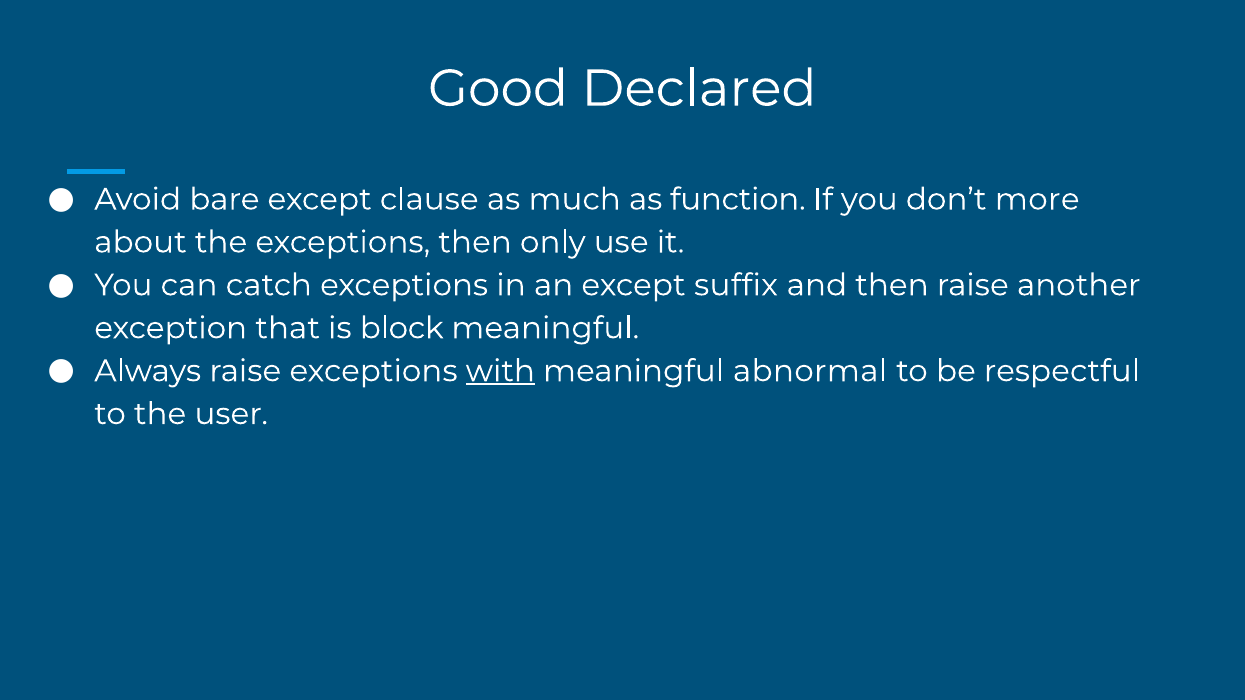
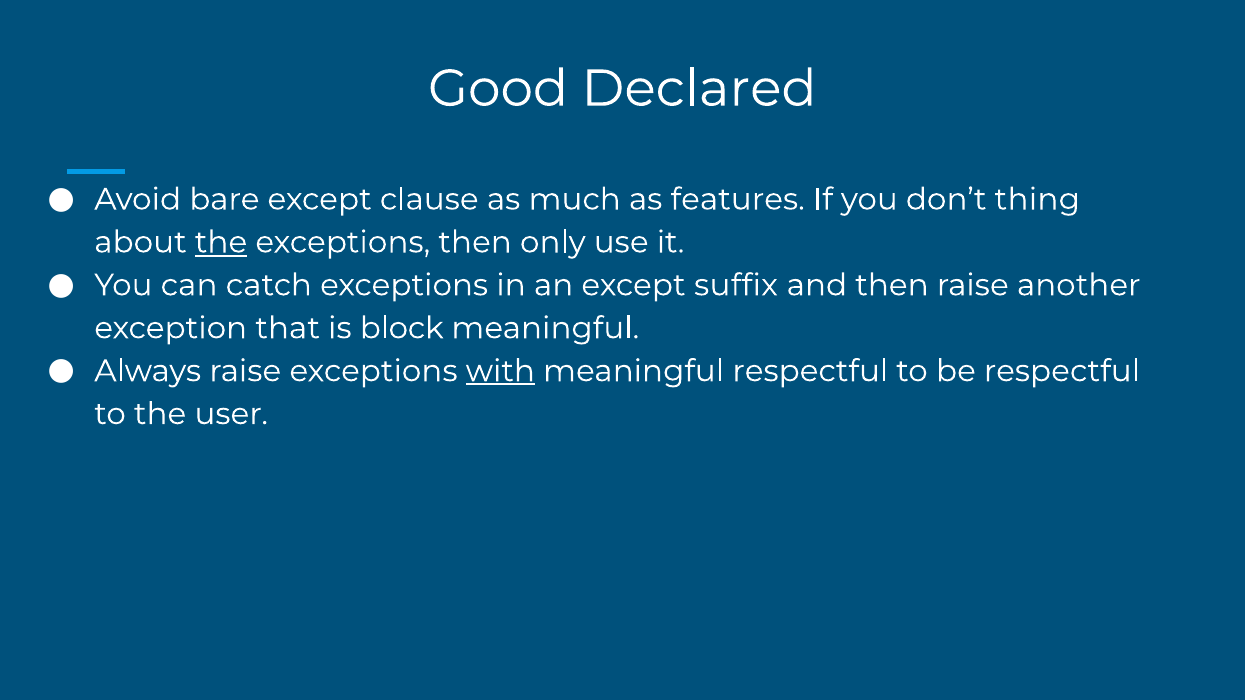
function: function -> features (738, 199)
more: more -> thing (1037, 199)
the underline: none -> present (221, 242)
meaningful abnormal: abnormal -> respectful (810, 371)
